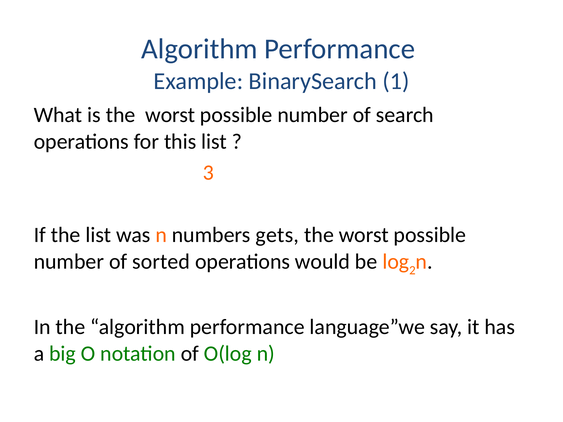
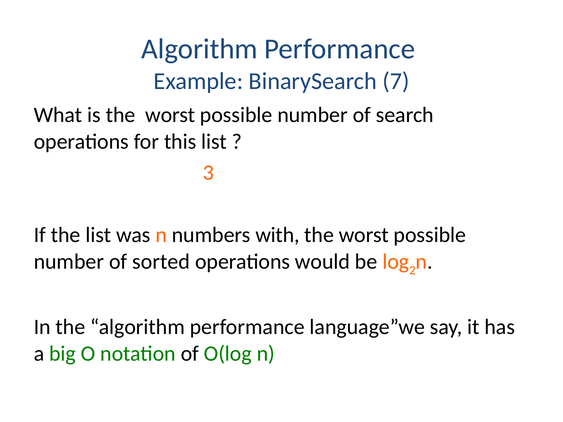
1: 1 -> 7 (396, 81)
gets: gets -> with (277, 235)
